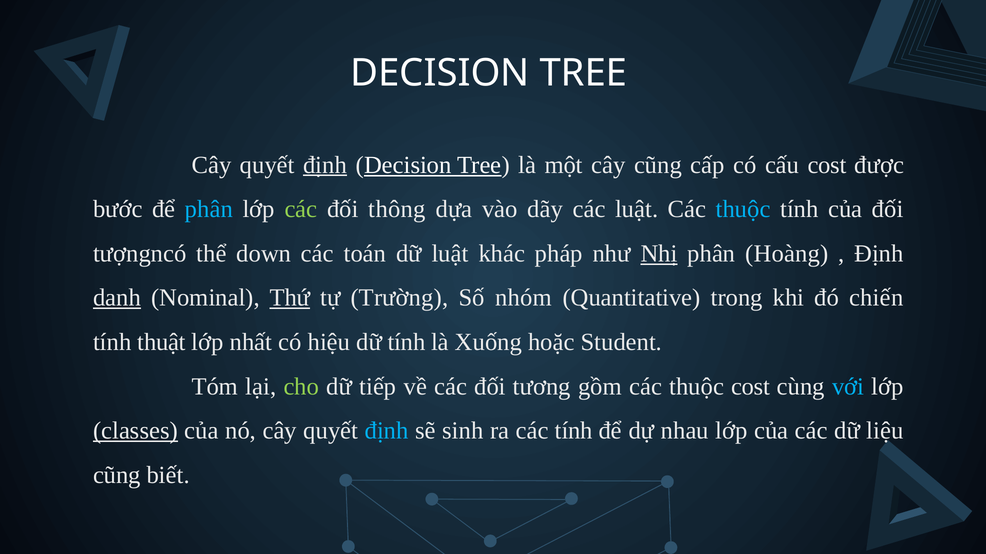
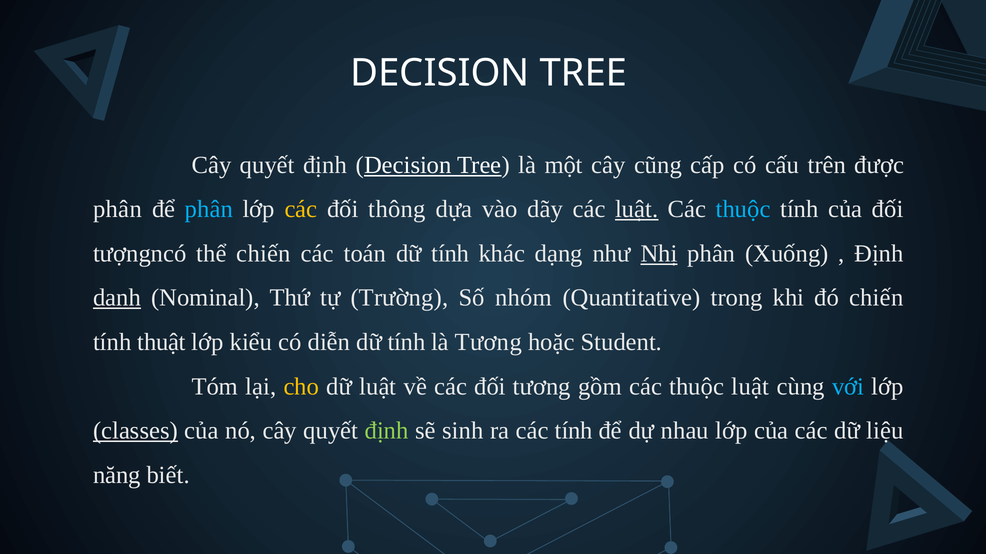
định underline: present -> none (325, 165)
cấu cost: cost -> trên (827, 165)
bước: bước -> phân (118, 209)
các colour: light green -> yellow (301, 209)
luật underline: none -> present (637, 209)
thể down: down -> chiến (264, 254)
luật: luật -> tính (450, 254)
pháp: pháp -> dạng (559, 254)
Hoàng: Hoàng -> Xuống (787, 254)
Thứ underline: present -> none (290, 298)
nhất: nhất -> kiểu (251, 343)
hiệu: hiệu -> diễn (329, 343)
là Xuống: Xuống -> Tương (488, 343)
cho colour: light green -> yellow (301, 387)
dữ tiếp: tiếp -> luật (378, 387)
thuộc cost: cost -> luật (750, 387)
định colour: light blue -> light green (387, 431)
cũng: cũng -> năng (117, 476)
